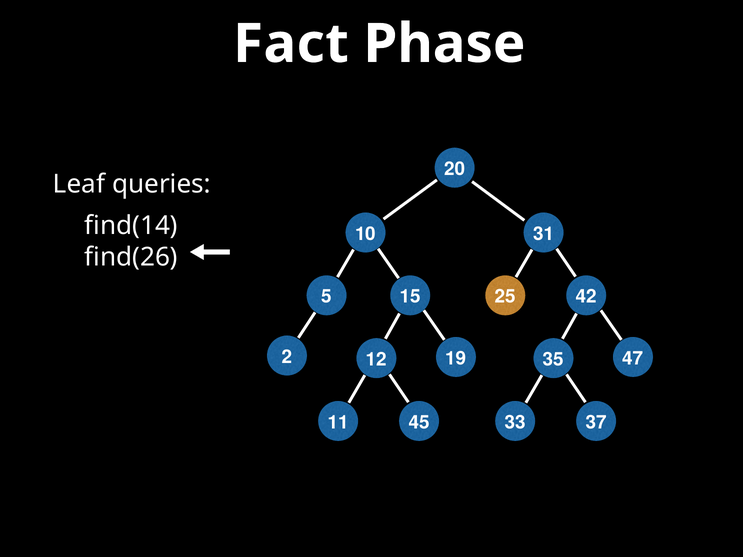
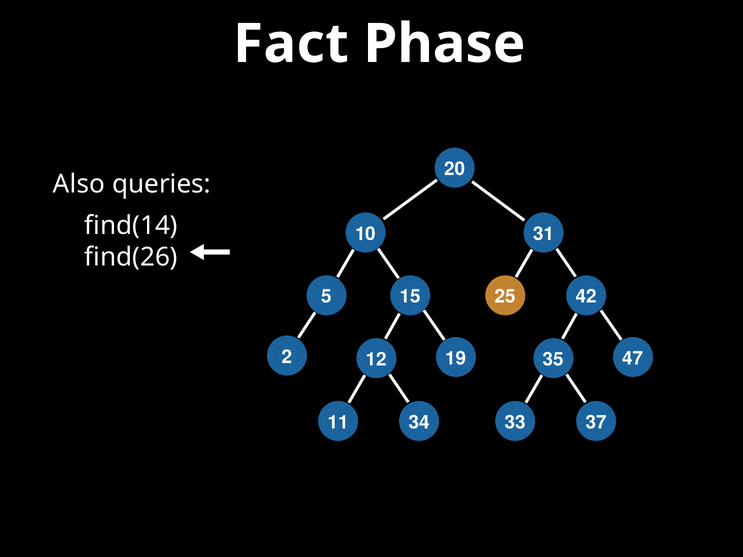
Leaf: Leaf -> Also (79, 184)
45: 45 -> 34 (419, 422)
